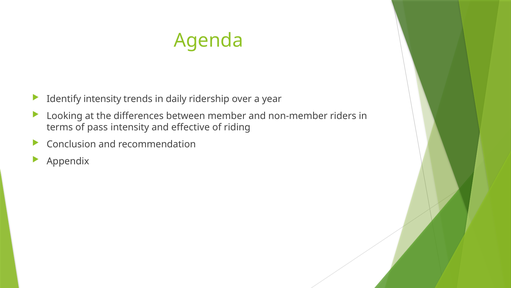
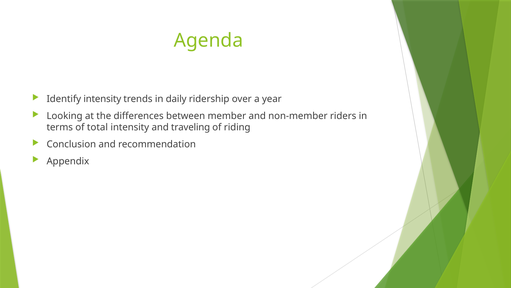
pass: pass -> total (97, 127)
effective: effective -> traveling (191, 127)
